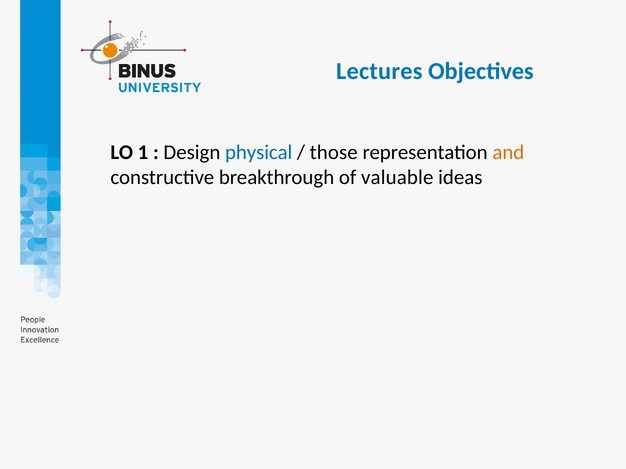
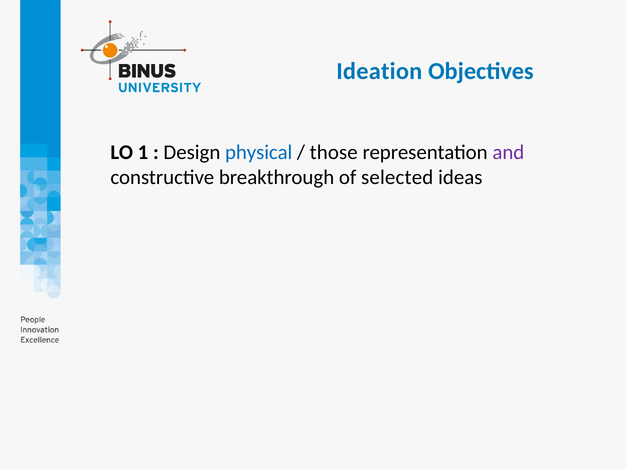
Lectures: Lectures -> Ideation (379, 72)
and colour: orange -> purple (508, 153)
valuable: valuable -> selected (397, 178)
